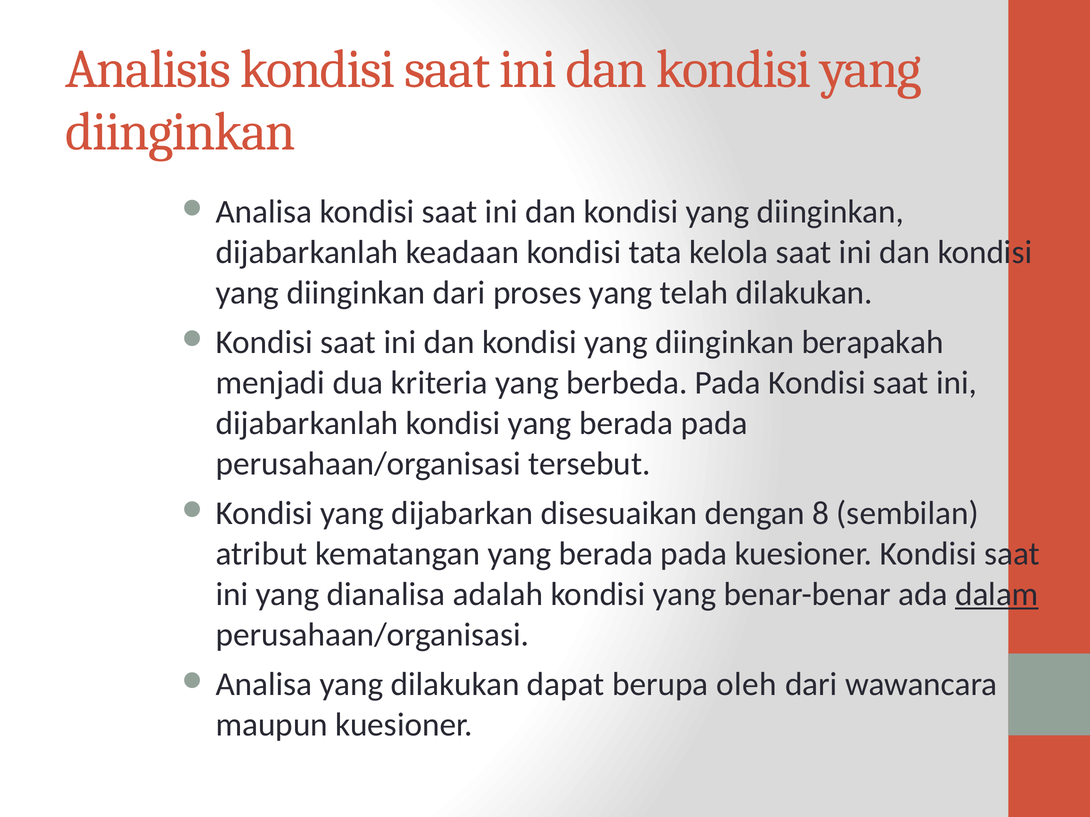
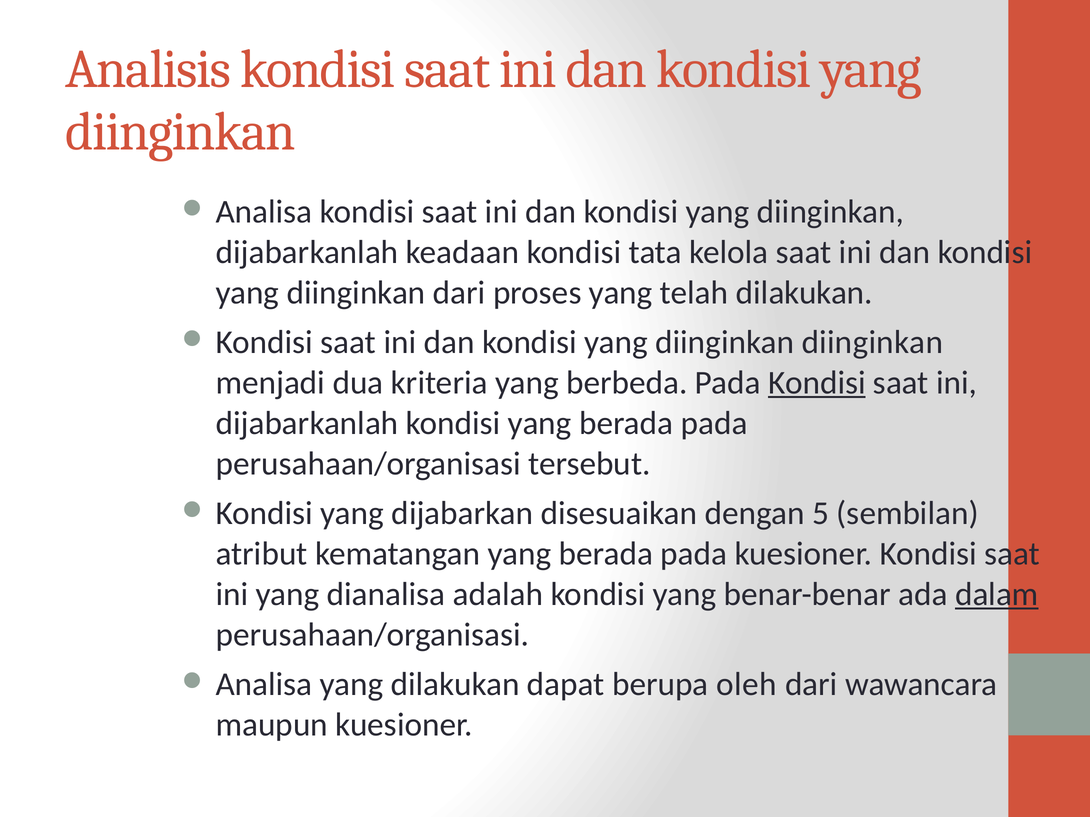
diinginkan berapakah: berapakah -> diinginkan (872, 342)
Kondisi underline: none -> present (817, 383)
8: 8 -> 5 (820, 513)
